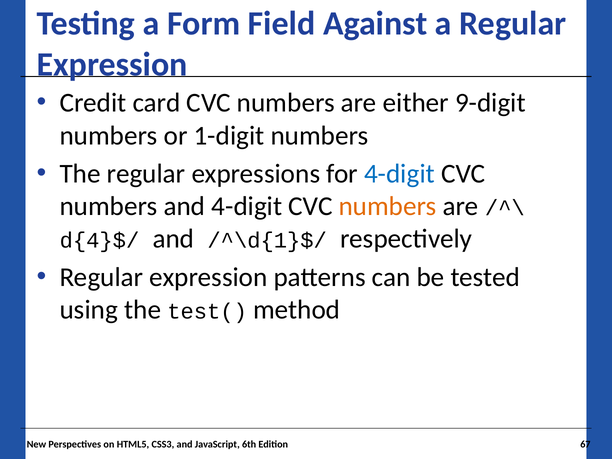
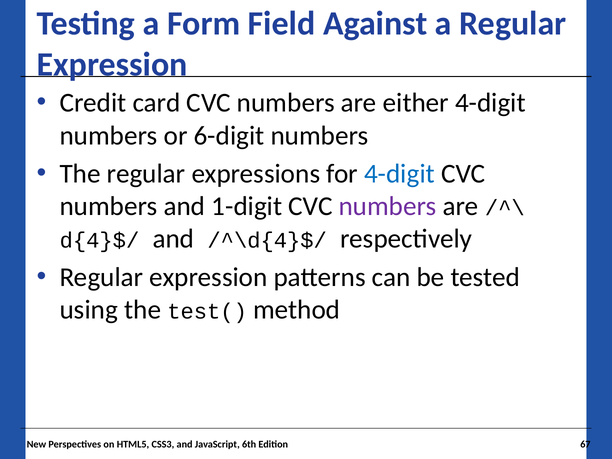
either 9-digit: 9-digit -> 4-digit (490, 103)
1-digit: 1-digit -> 6-digit (229, 136)
and 4-digit: 4-digit -> 1-digit (247, 206)
numbers colour: orange -> purple (388, 206)
/^\d{1}$/: /^\d{1}$/ -> /^\d{4}$/ (267, 241)
